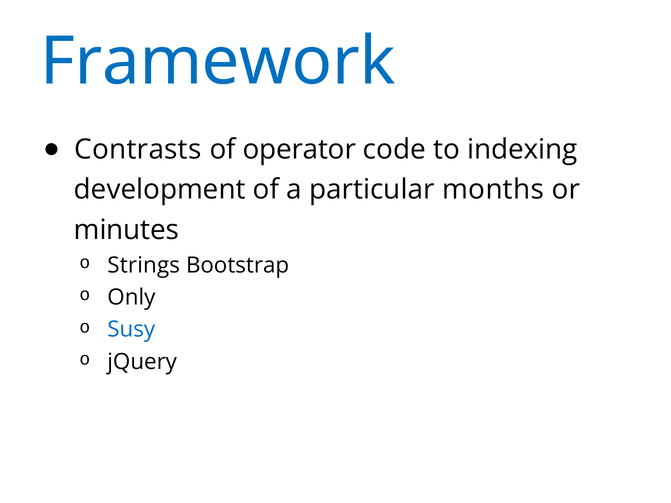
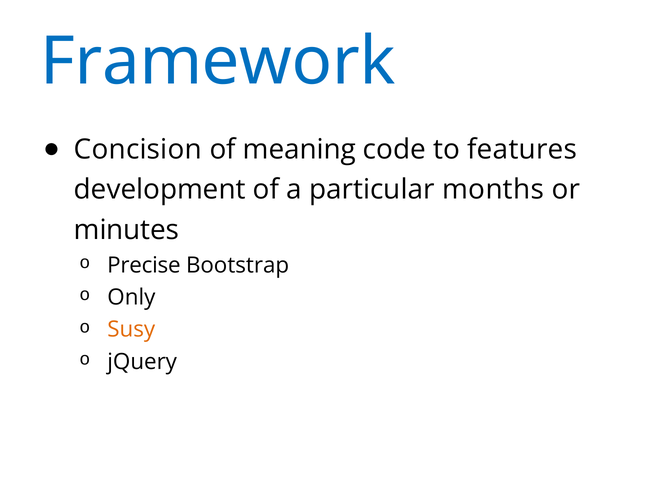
Contrasts: Contrasts -> Concision (138, 150)
operator: operator -> meaning (299, 150)
indexing: indexing -> features (522, 150)
Strings: Strings -> Precise (144, 265)
Susy colour: blue -> orange (131, 330)
